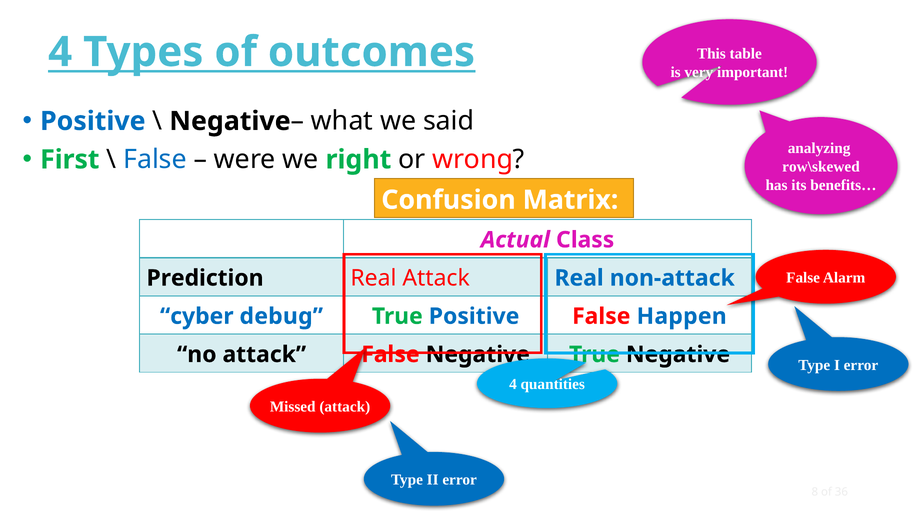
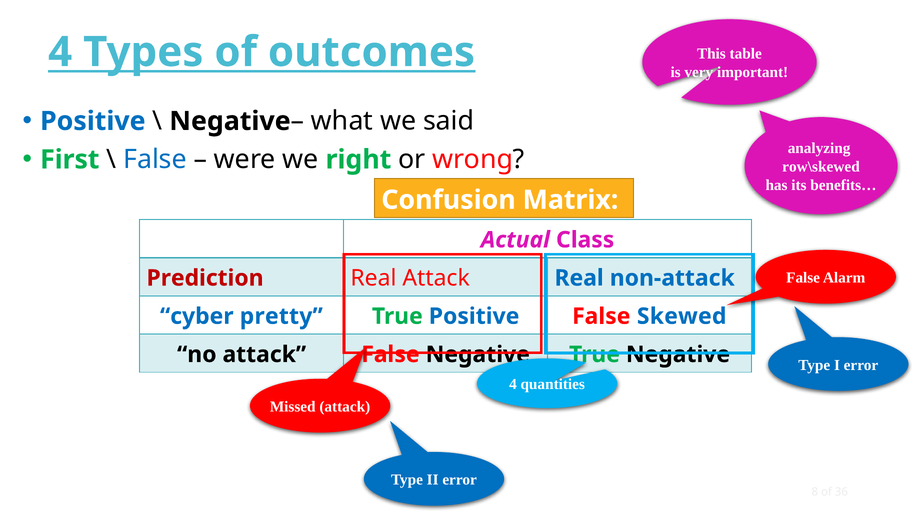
Prediction colour: black -> red (205, 278)
debug: debug -> pretty (281, 317)
Happen: Happen -> Skewed (682, 317)
